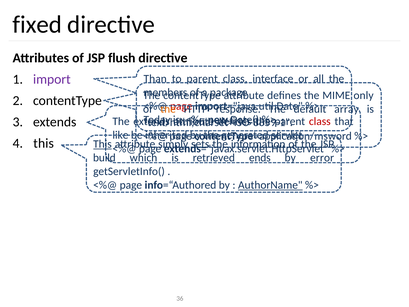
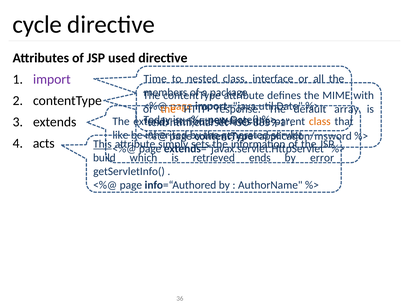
fixed: fixed -> cycle (37, 25)
flush: flush -> used (122, 58)
Than: Than -> Time (155, 79)
to parent: parent -> nested (202, 79)
only: only -> with (364, 95)
page colour: red -> orange (181, 106)
class colour: red -> orange (320, 121)
this: this -> acts (44, 143)
AuthorName underline: present -> none (270, 185)
